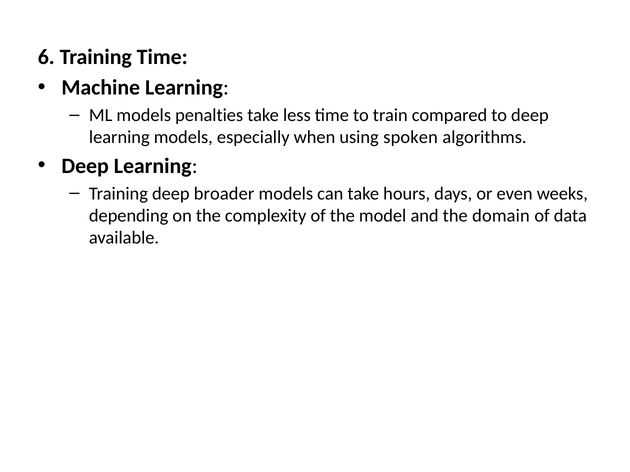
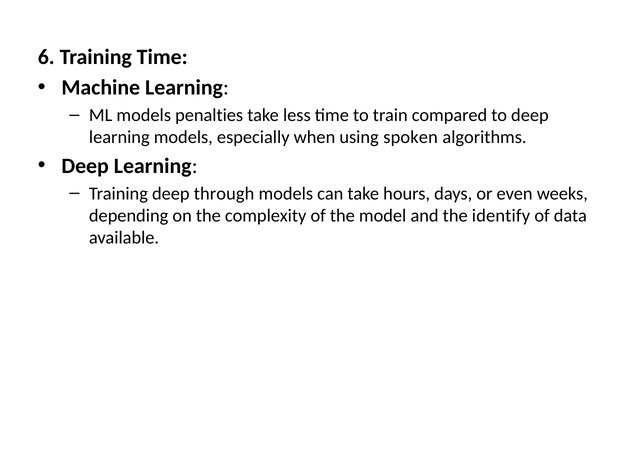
broader: broader -> through (224, 194)
domain: domain -> identify (501, 216)
